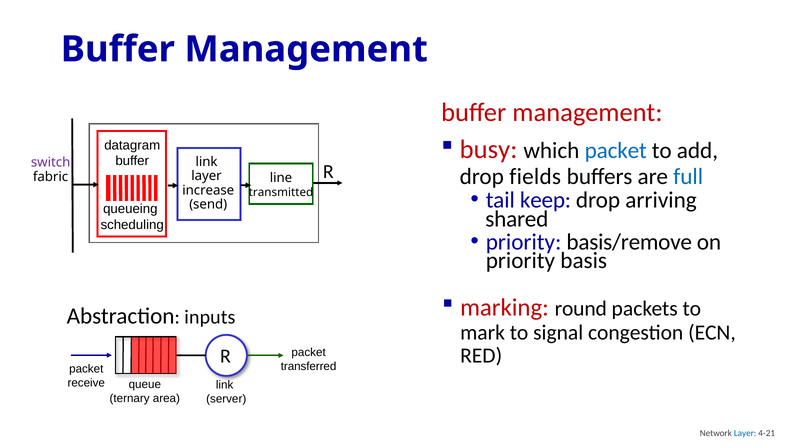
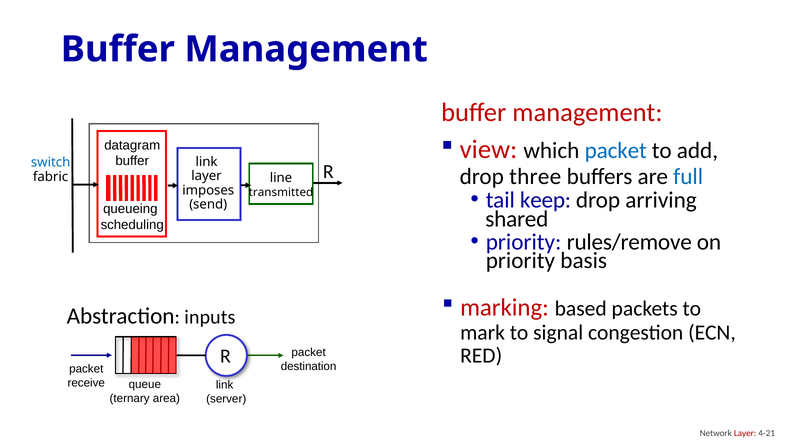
busy: busy -> view (488, 150)
switch colour: purple -> blue (51, 162)
fields: fields -> three (535, 176)
increase: increase -> imposes (208, 190)
basis/remove: basis/remove -> rules/remove (629, 242)
round: round -> based (581, 308)
transferred: transferred -> destination (309, 366)
Layer colour: blue -> red (745, 433)
